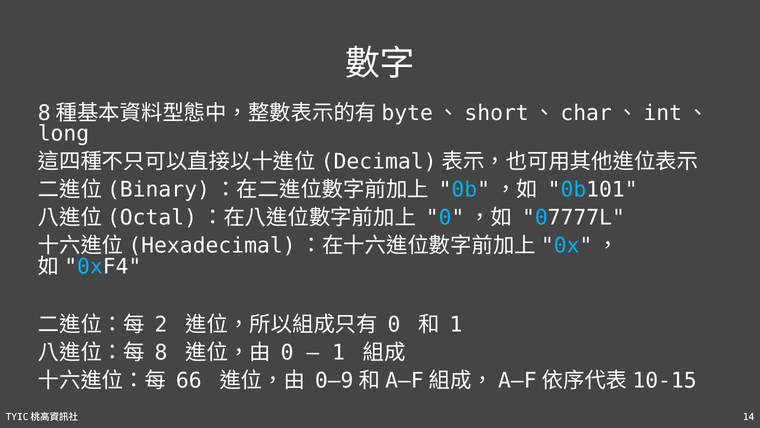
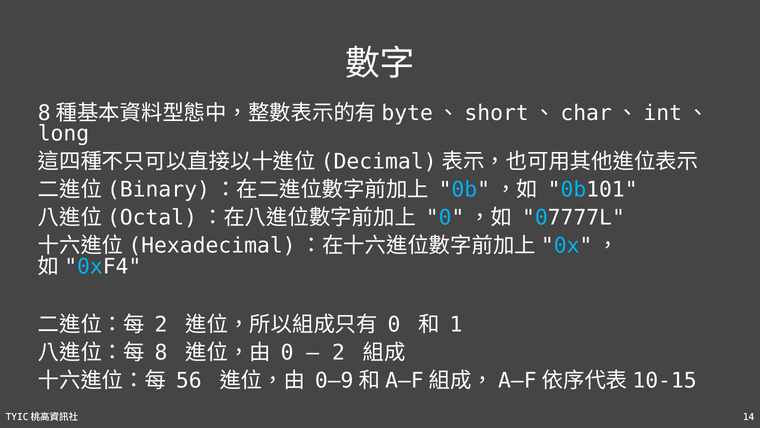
1: 1 -> 2 (338, 352)
66: 66 -> 56 (189, 380)
